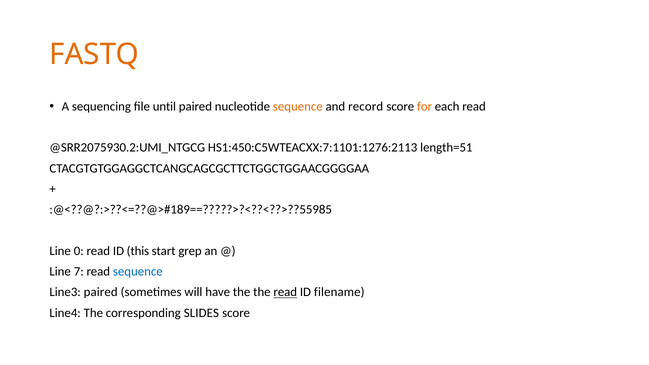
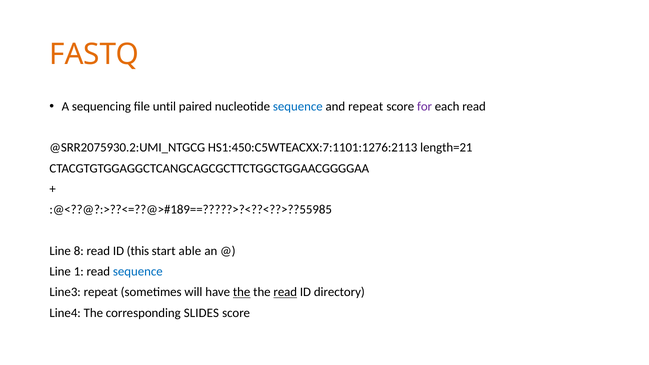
sequence colour: orange -> blue (298, 106)
and record: record -> repeat (366, 106)
for colour: orange -> purple (425, 106)
length=51: length=51 -> length=21 (446, 148)
0: 0 -> 8 (79, 251)
grep: grep -> able (190, 251)
7: 7 -> 1 (79, 272)
Line3 paired: paired -> repeat (101, 292)
the underline: none -> present (242, 292)
filename: filename -> directory (339, 292)
